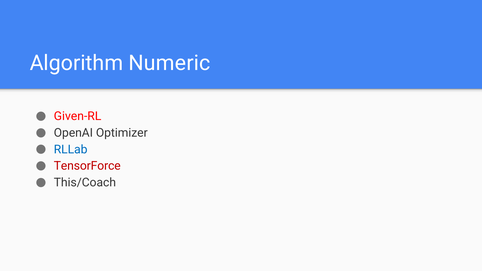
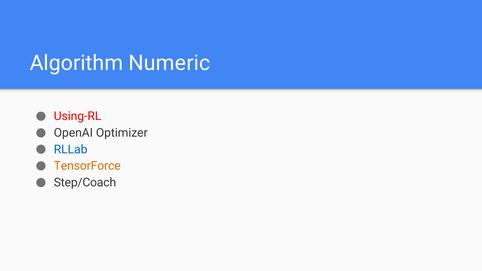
Given-RL: Given-RL -> Using-RL (78, 116)
TensorForce colour: red -> orange (87, 166)
This/Coach: This/Coach -> Step/Coach (85, 183)
